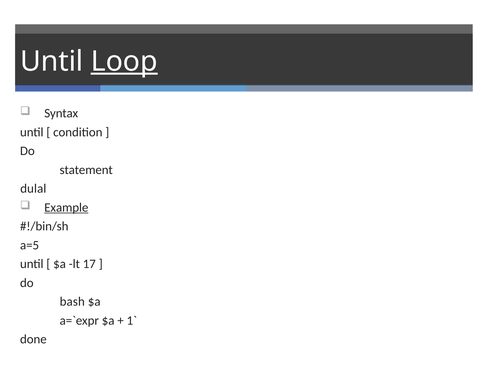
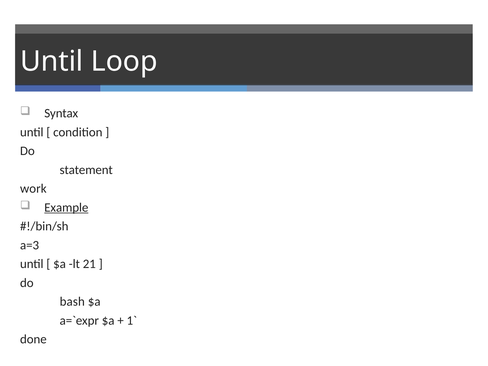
Loop underline: present -> none (124, 61)
dulal: dulal -> work (33, 189)
a=5: a=5 -> a=3 (30, 245)
17: 17 -> 21 (89, 264)
